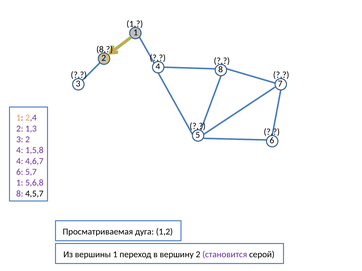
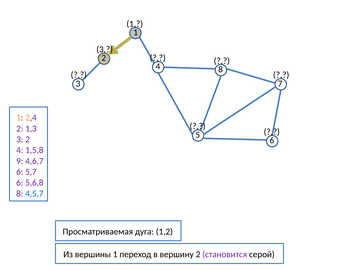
8: 8 -> 3 (105, 50)
4: 4 -> 9 (20, 161)
1: 1 -> 6 (20, 183)
4,5,7 colour: black -> blue (34, 194)
